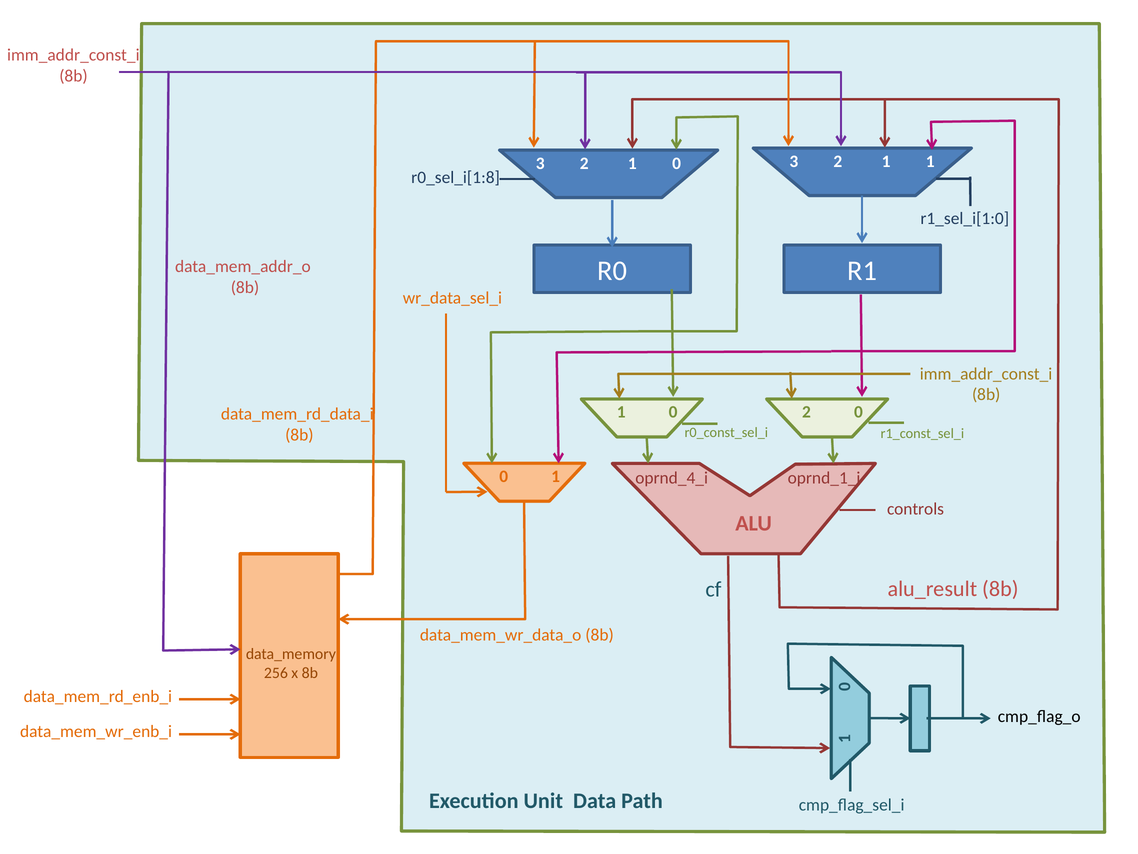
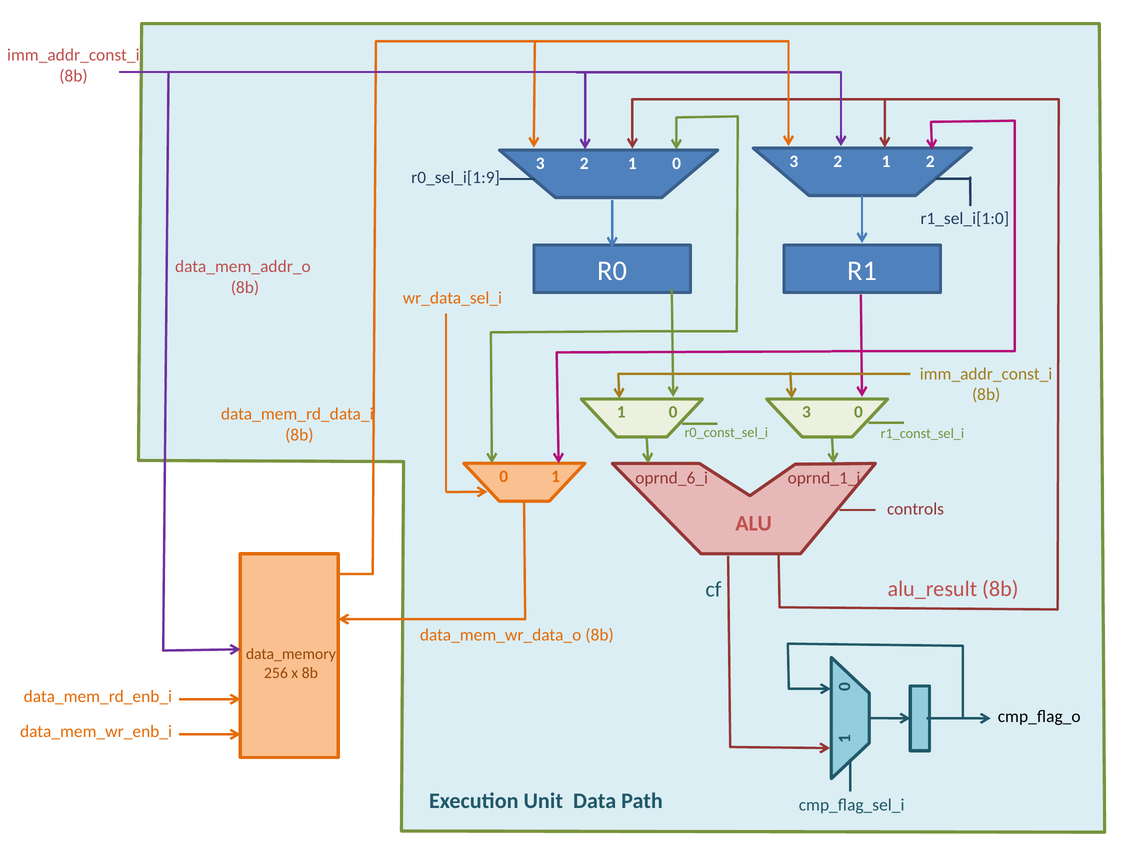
2 1 1: 1 -> 2 (930, 161)
r0_sel_i[1:8: r0_sel_i[1:8 -> r0_sel_i[1:9 (456, 177)
2: 2 -> 3 (807, 412)
oprnd_4_i: oprnd_4_i -> oprnd_6_i (672, 478)
